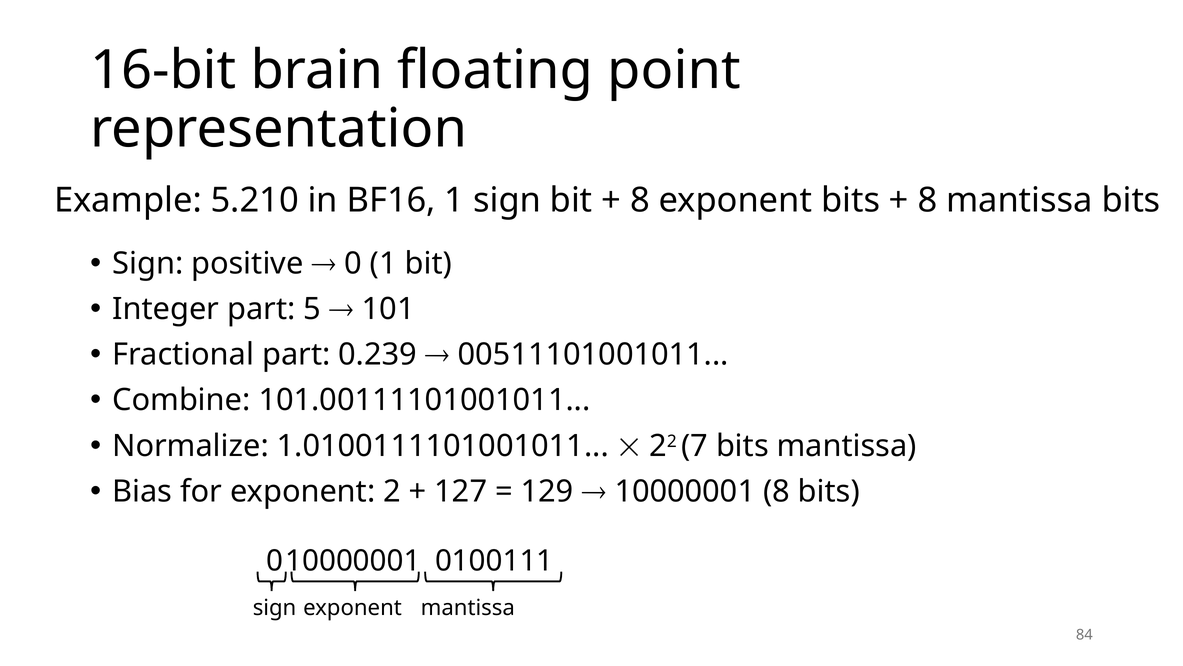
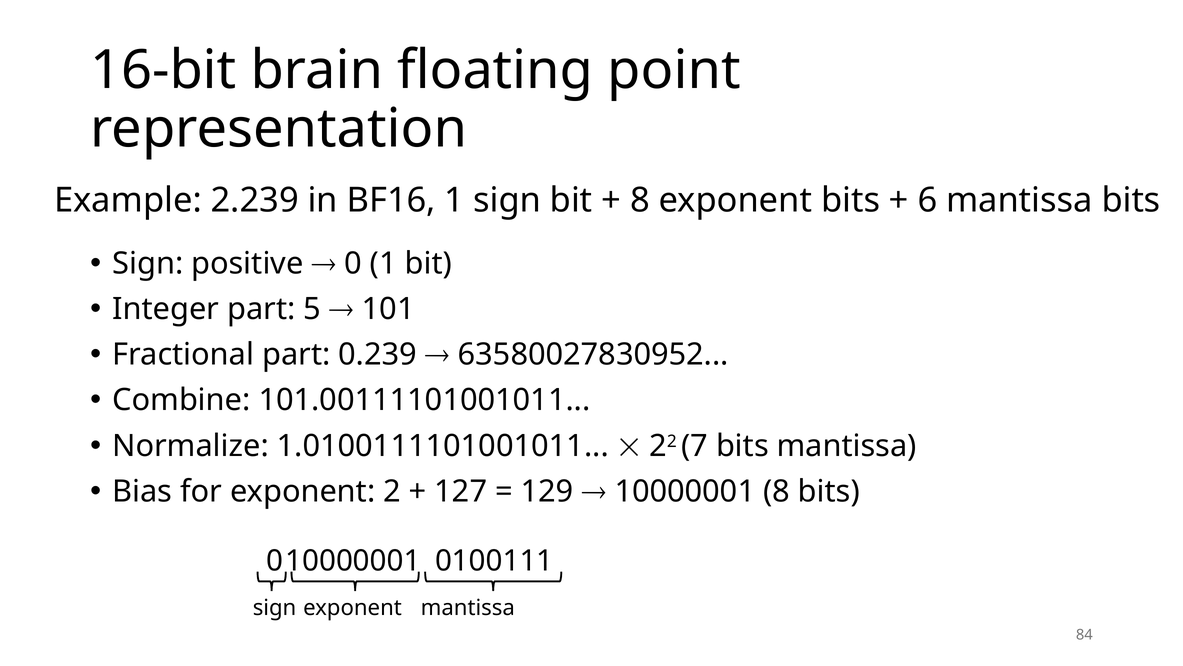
5.210: 5.210 -> 2.239 (255, 200)
8: 8 -> 6 (927, 200)
00511101001011: 00511101001011 -> 63580027830952 (593, 354)
